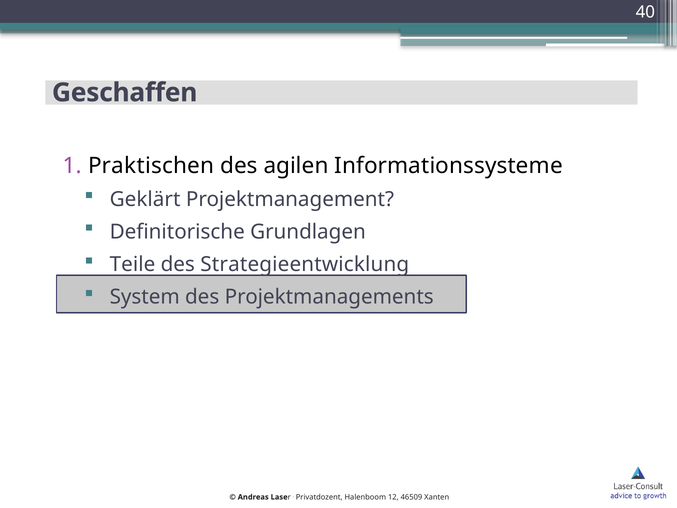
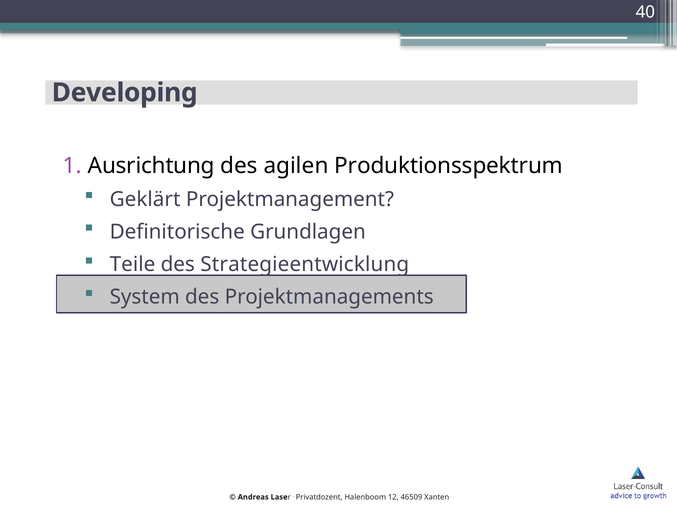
Geschaffen: Geschaffen -> Developing (125, 93)
Praktischen: Praktischen -> Ausrichtung (151, 166)
Informationssysteme: Informationssysteme -> Produktionsspektrum (449, 166)
